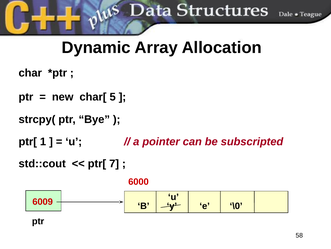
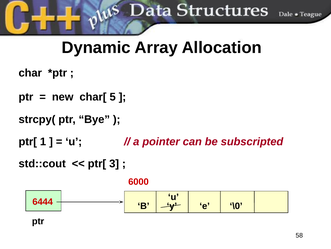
7: 7 -> 3 (114, 163)
6009: 6009 -> 6444 (43, 201)
